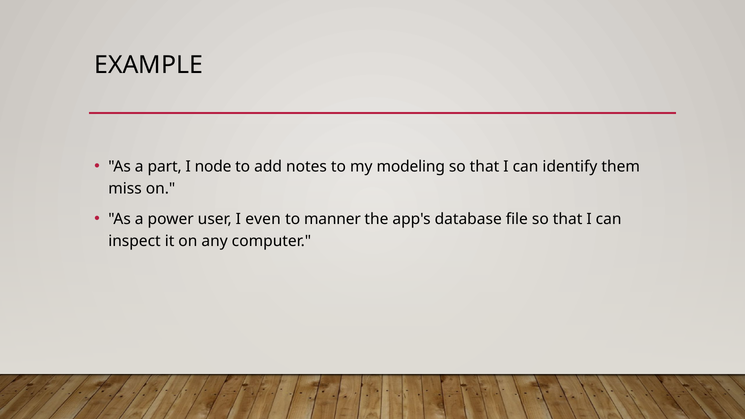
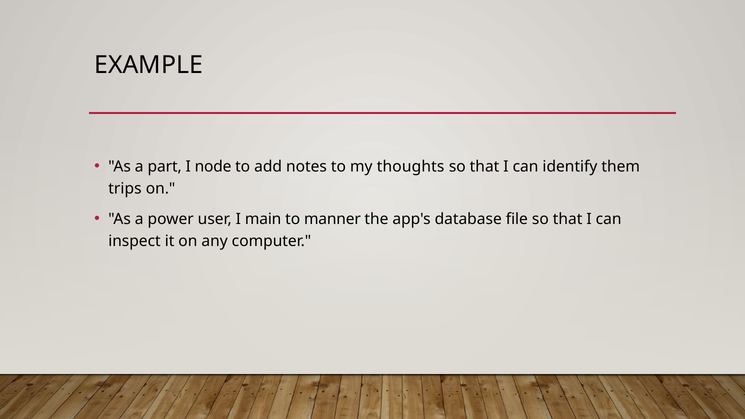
modeling: modeling -> thoughts (411, 166)
miss: miss -> trips (125, 189)
even: even -> main (263, 219)
